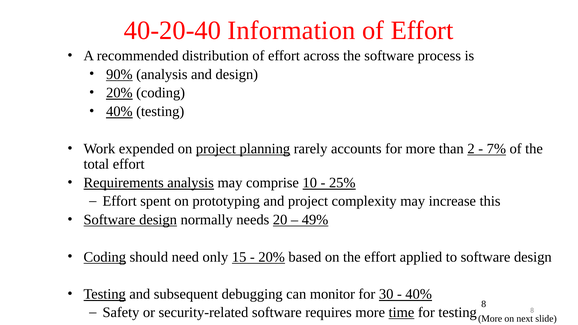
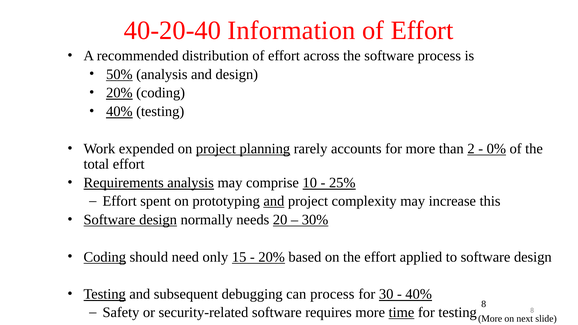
90%: 90% -> 50% (119, 74)
7%: 7% -> 0% (496, 149)
and underline: none -> present (274, 201)
49%: 49% -> 30% (315, 220)
can monitor: monitor -> process (332, 294)
